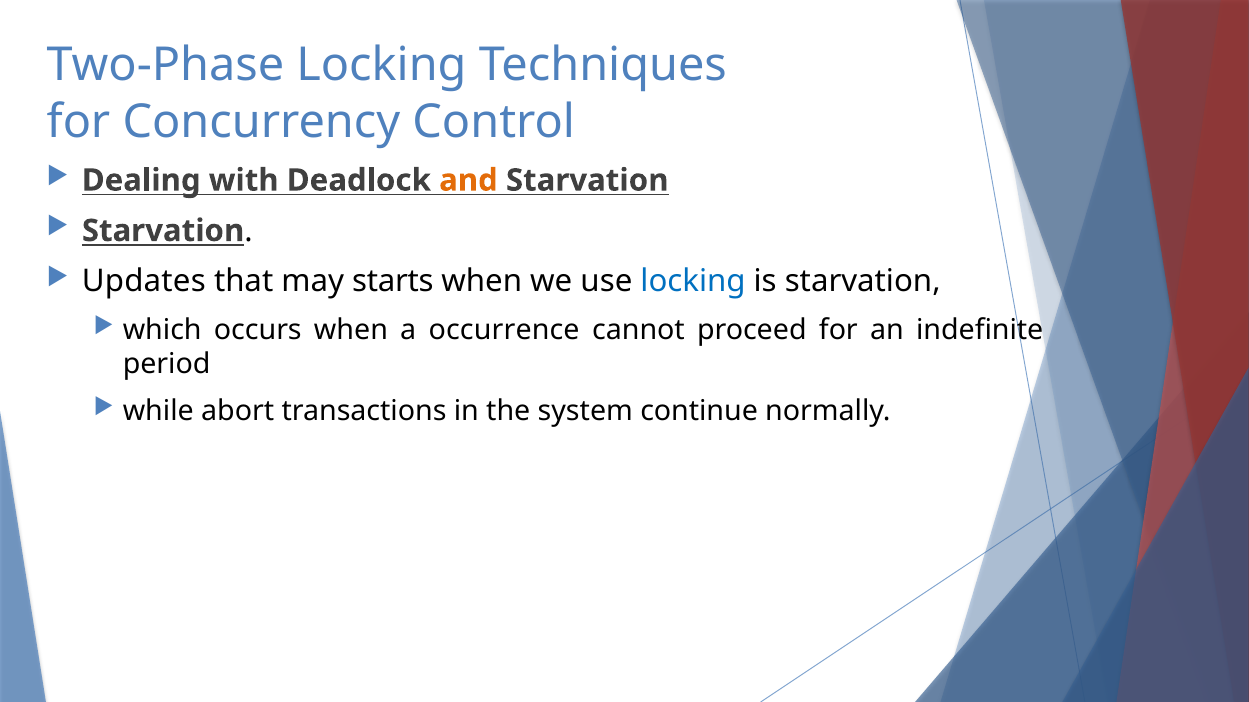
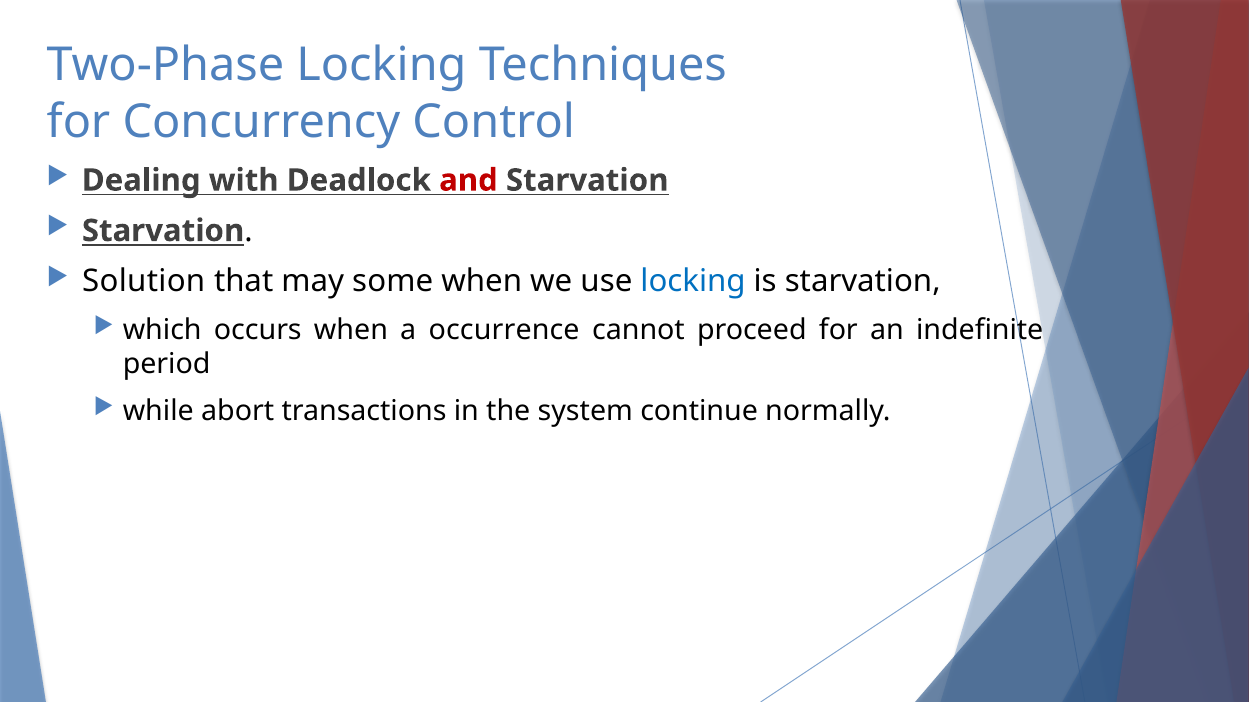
and colour: orange -> red (468, 180)
Updates: Updates -> Solution (144, 281)
starts: starts -> some (393, 281)
